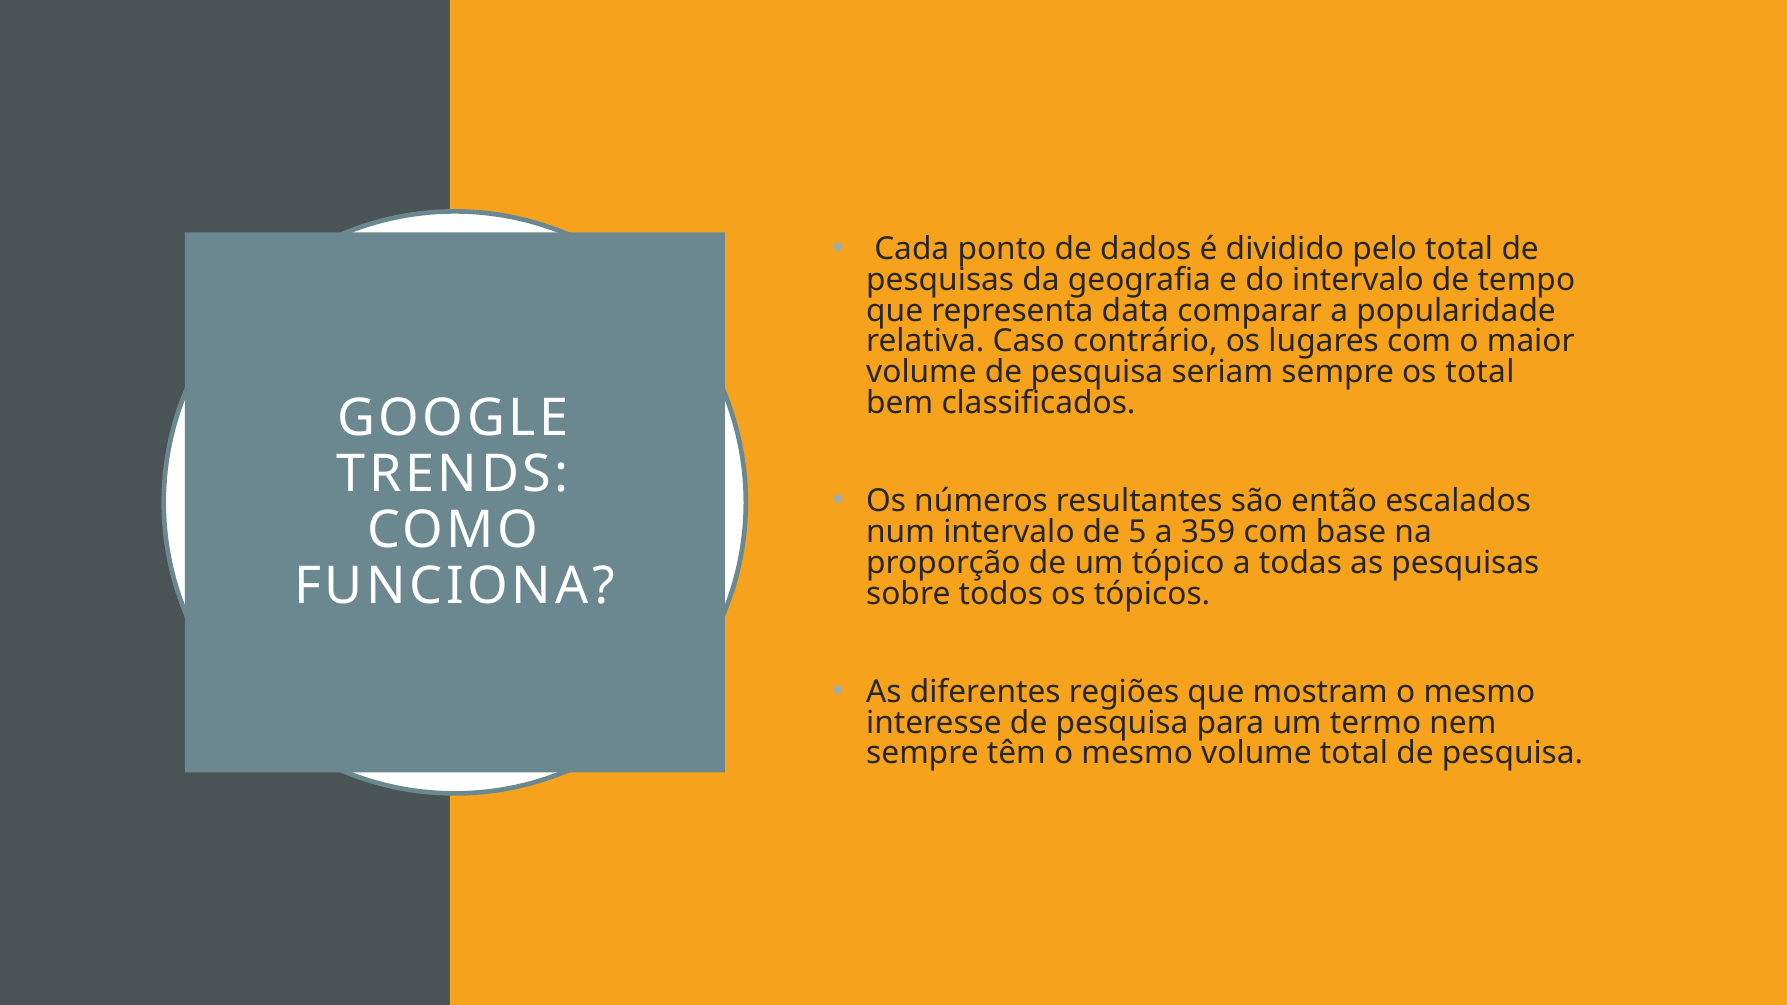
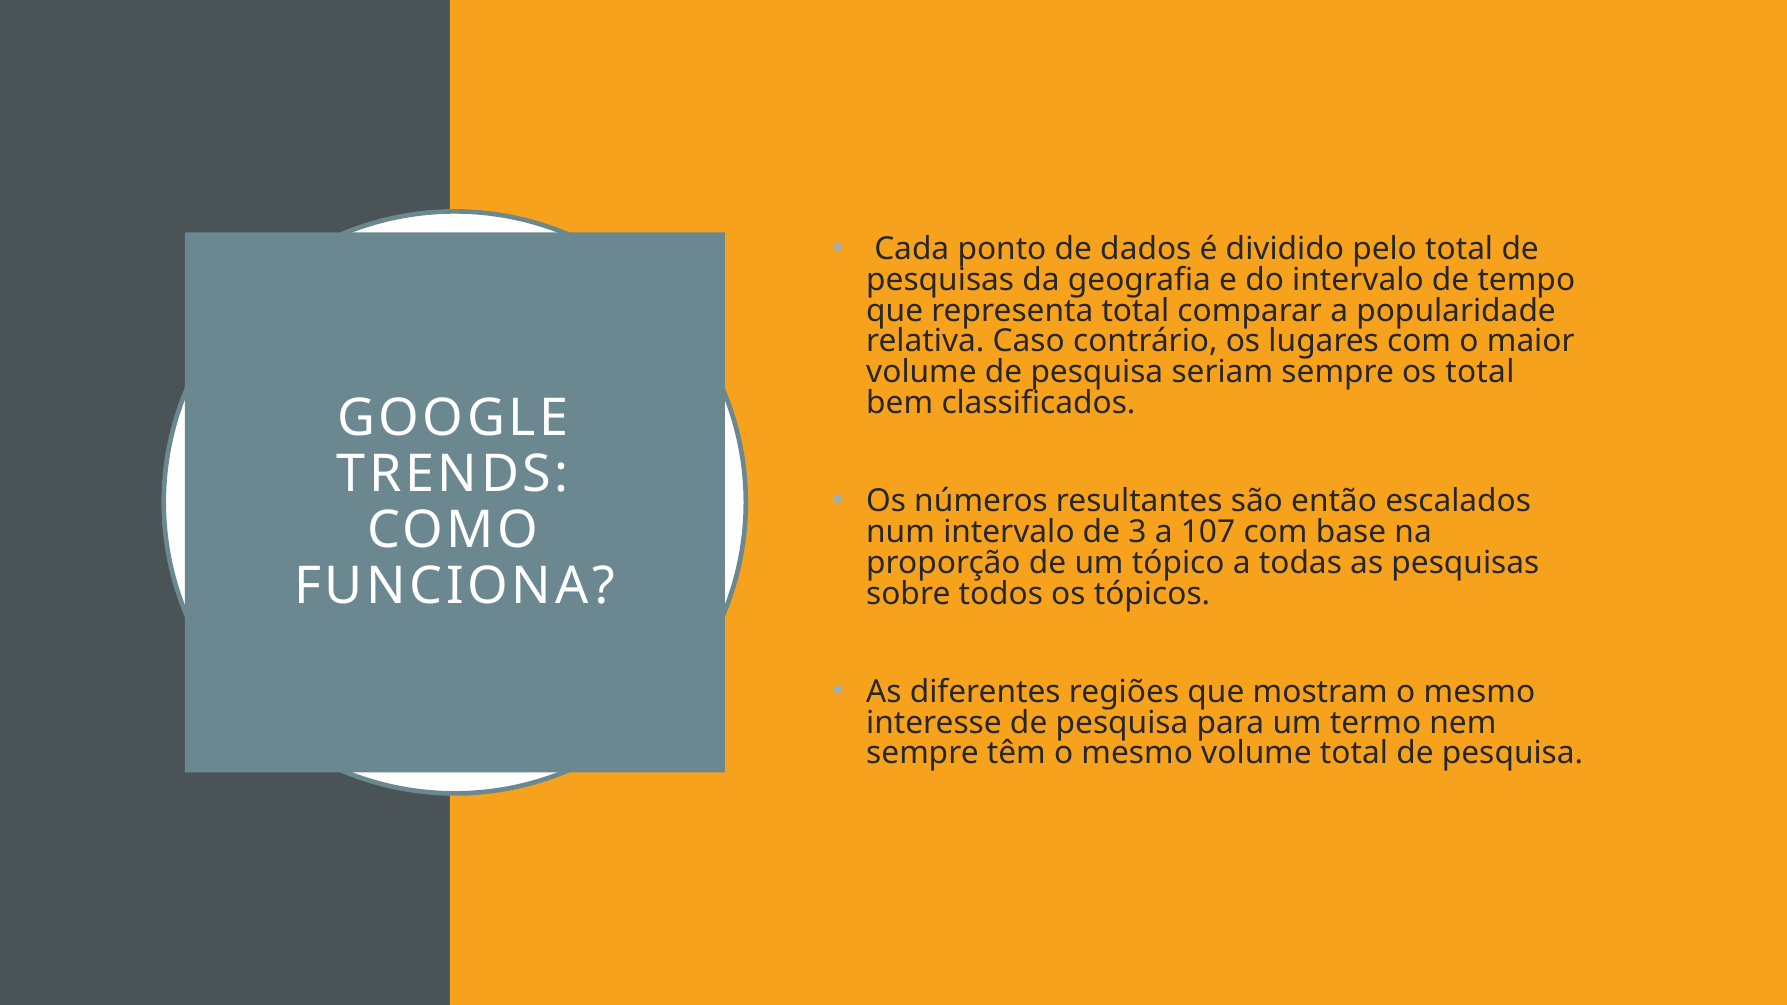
representa data: data -> total (1135, 311)
5: 5 -> 3 (1138, 532)
359: 359 -> 107 (1208, 532)
